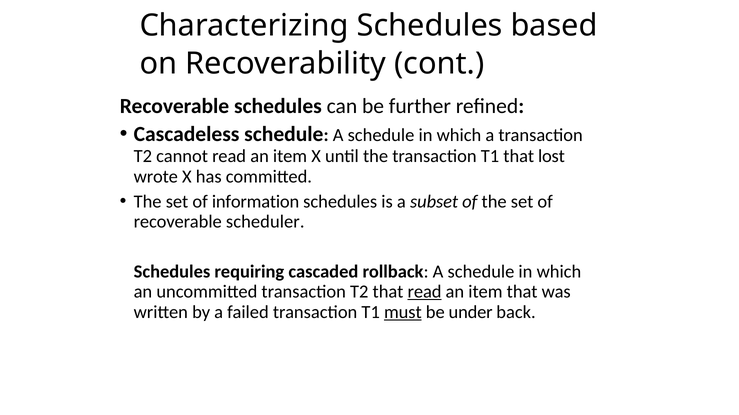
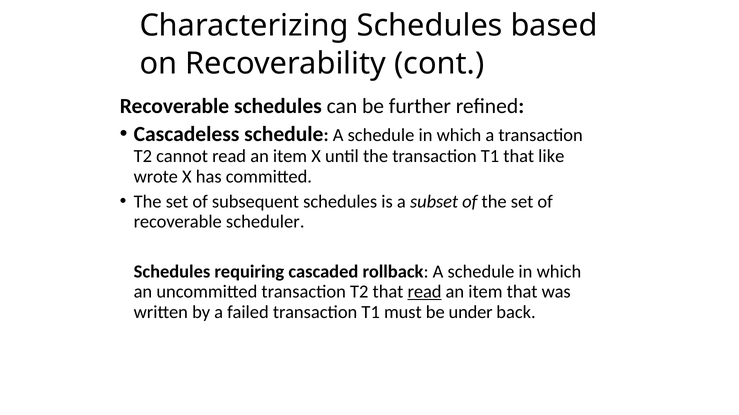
lost: lost -> like (551, 157)
information: information -> subsequent (255, 202)
must underline: present -> none (403, 313)
